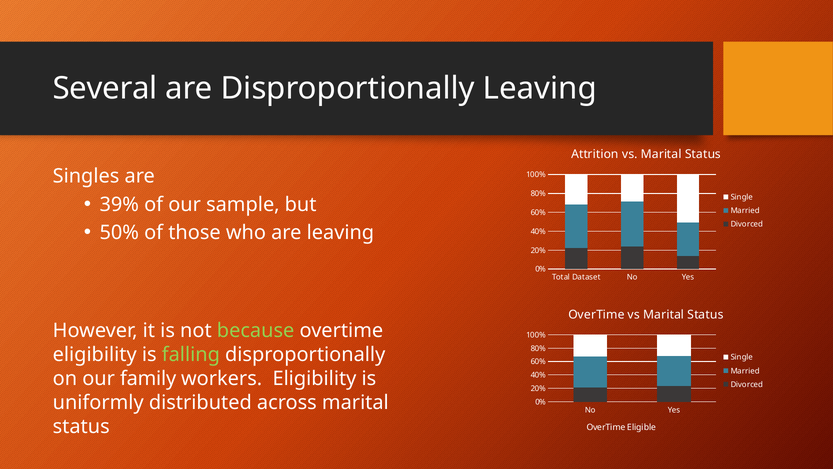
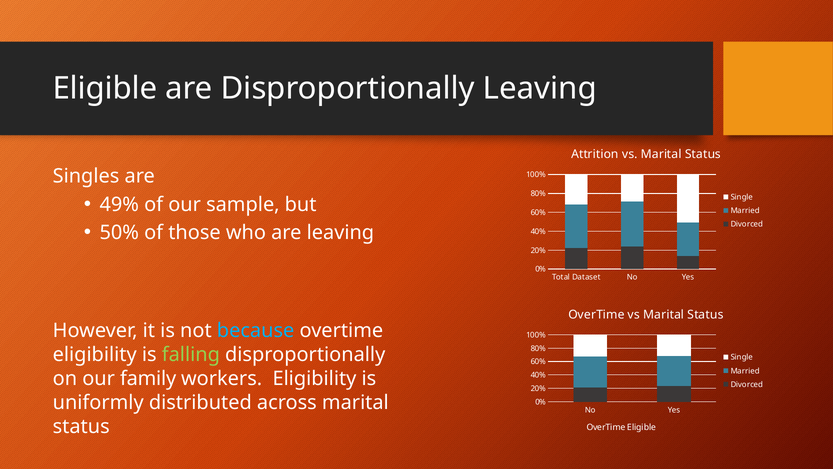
Several: Several -> Eligible (105, 88)
39%: 39% -> 49% (119, 204)
because colour: light green -> light blue (256, 331)
